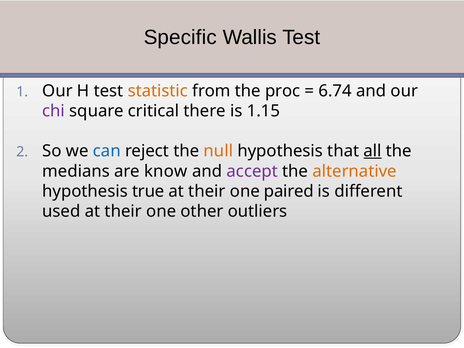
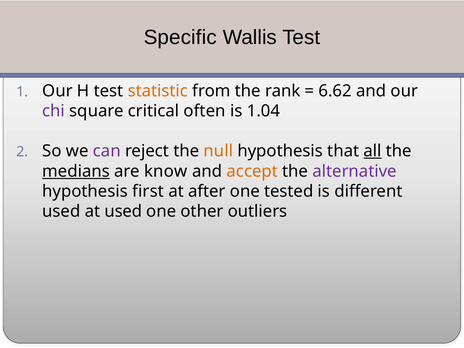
proc: proc -> rank (283, 91)
6.74: 6.74 -> 6.62 (335, 91)
there: there -> often (205, 111)
1.15: 1.15 -> 1.04 (263, 111)
can colour: blue -> purple (107, 151)
medians underline: none -> present (76, 171)
accept colour: purple -> orange (252, 171)
alternative colour: orange -> purple (355, 171)
true: true -> first (148, 191)
their: their -> after (207, 191)
paired: paired -> tested (289, 191)
their: their -> used (123, 211)
